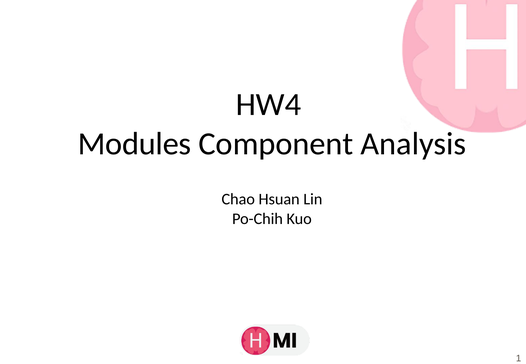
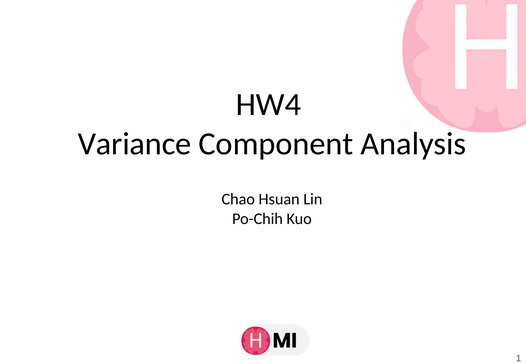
Modules: Modules -> Variance (135, 144)
